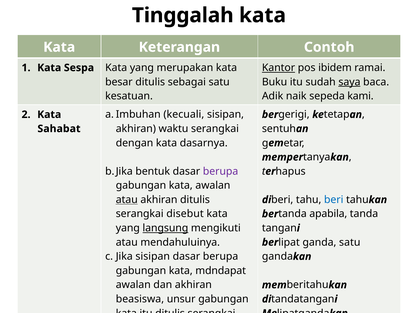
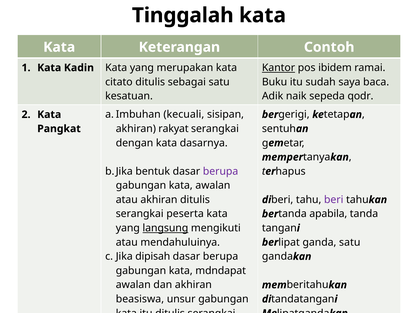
Sespa: Sespa -> Kadin (79, 68)
besar: besar -> citato (119, 82)
saya underline: present -> none (349, 82)
kami: kami -> qodr (360, 96)
waktu: waktu -> rakyat (174, 129)
Sahabat: Sahabat -> Pangkat (59, 129)
atau underline: present -> none (127, 200)
beri colour: blue -> purple (334, 200)
disebut: disebut -> peserta (185, 214)
Jika sisipan: sisipan -> dipisah (153, 257)
